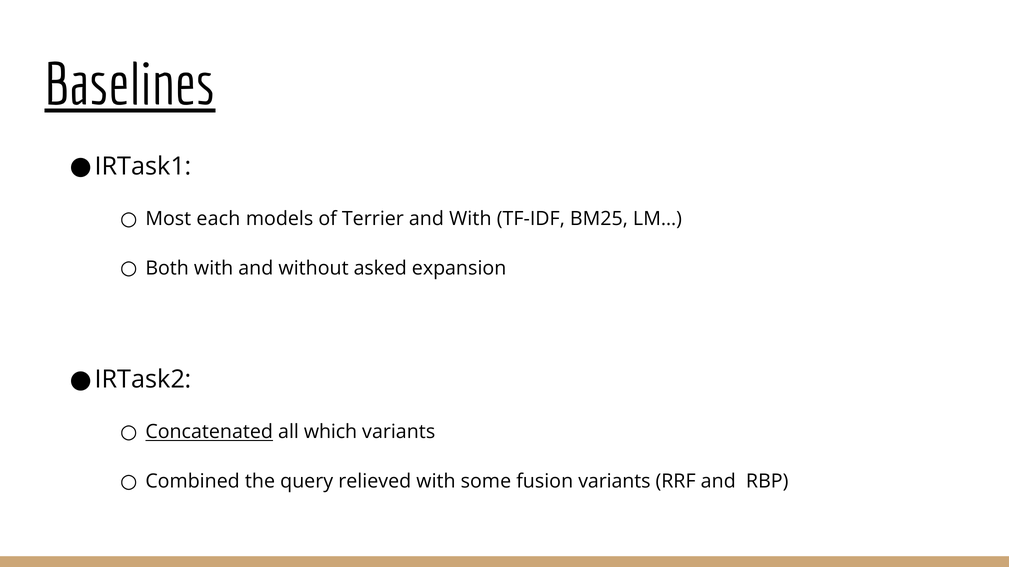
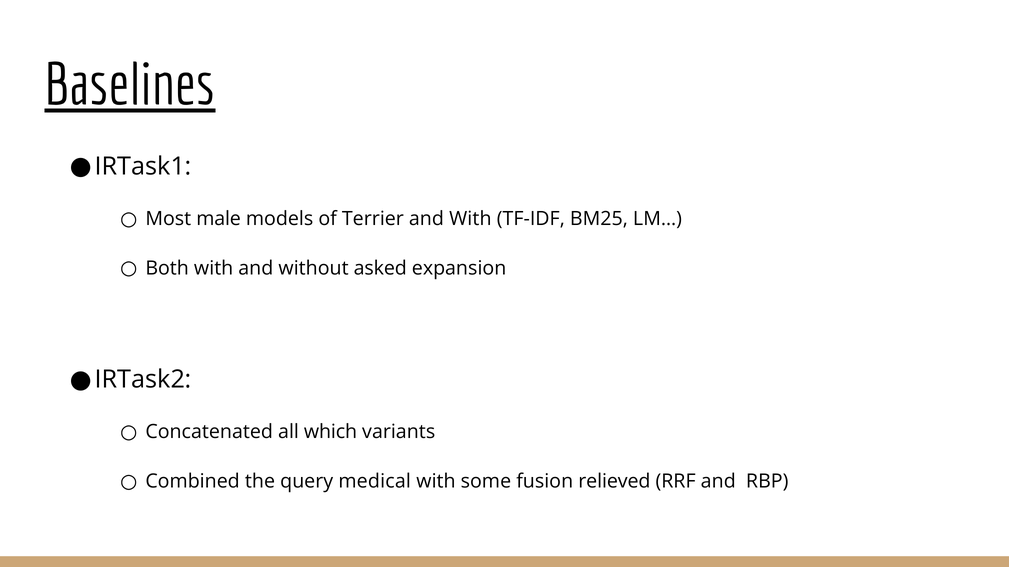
each: each -> male (219, 219)
Concatenated underline: present -> none (209, 432)
relieved: relieved -> medical (375, 482)
fusion variants: variants -> relieved (614, 482)
